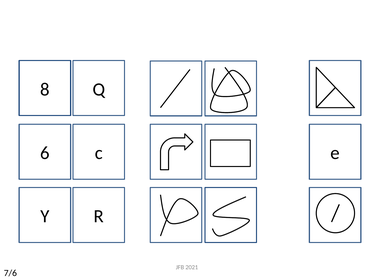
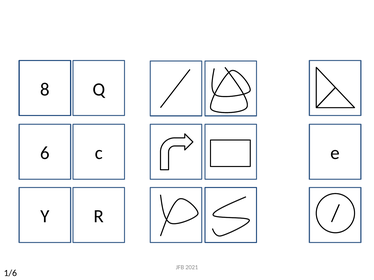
7/6: 7/6 -> 1/6 (10, 273)
